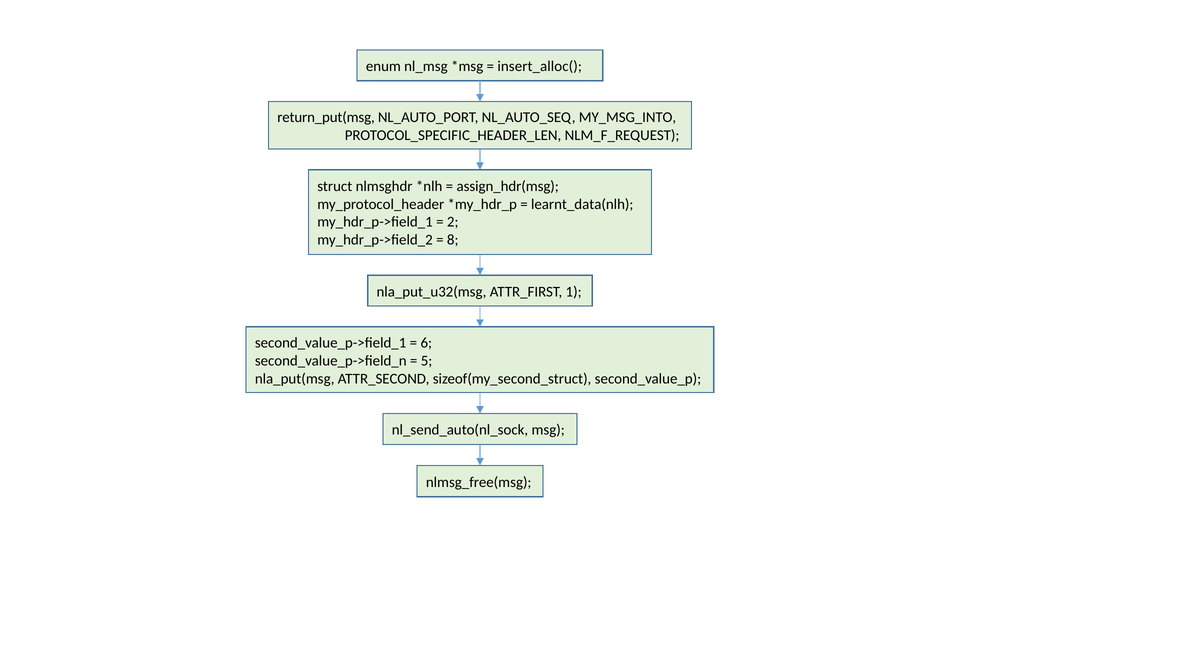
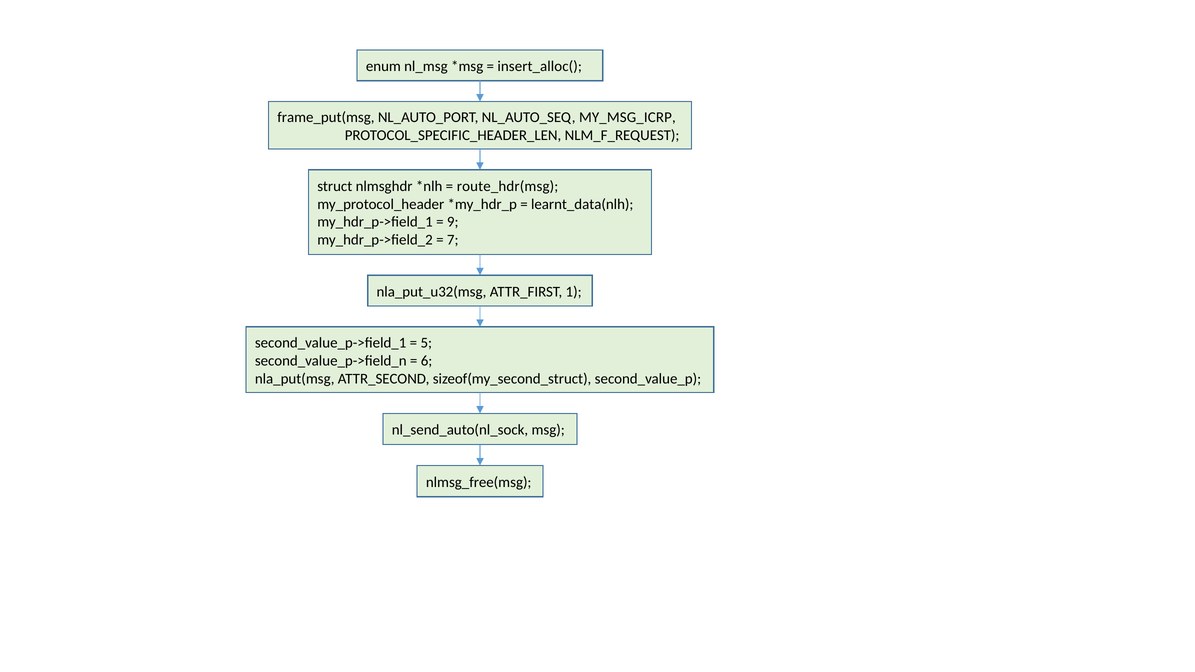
return_put(msg: return_put(msg -> frame_put(msg (326, 117)
MY_MSG_INTO: MY_MSG_INTO -> MY_MSG_ICRP (627, 117)
assign_hdr(msg: assign_hdr(msg -> route_hdr(msg (508, 186)
2: 2 -> 9 (453, 222)
8: 8 -> 7 (453, 240)
6: 6 -> 5 (426, 343)
5: 5 -> 6 (427, 361)
